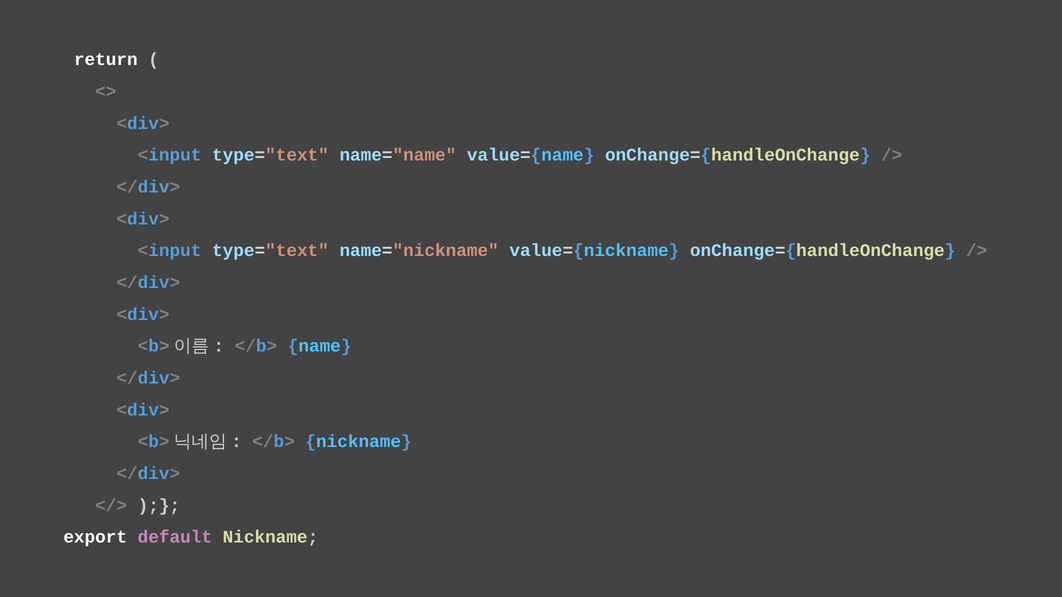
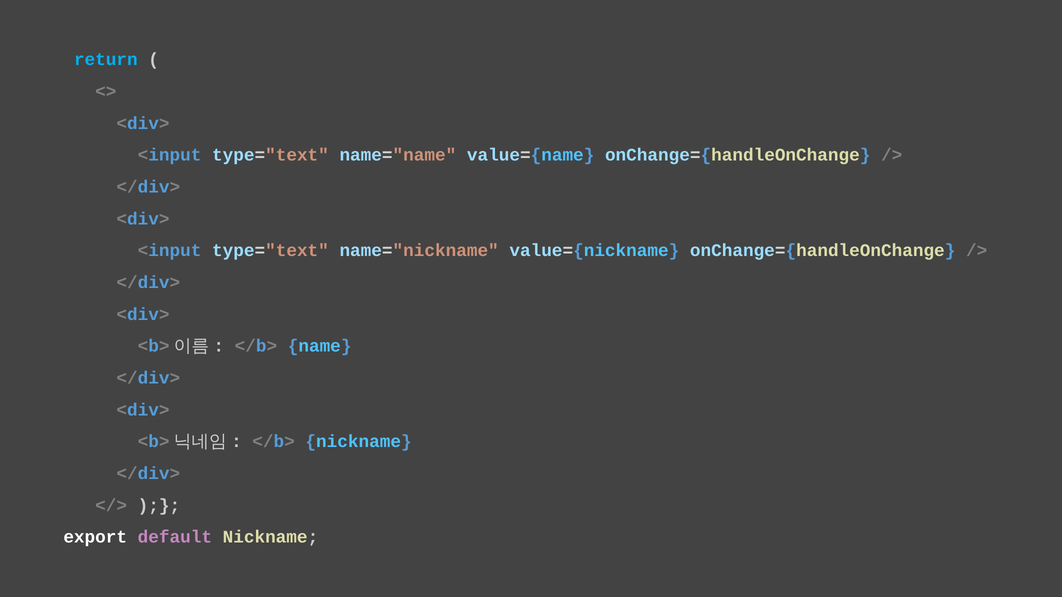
return colour: white -> light blue (106, 60)
